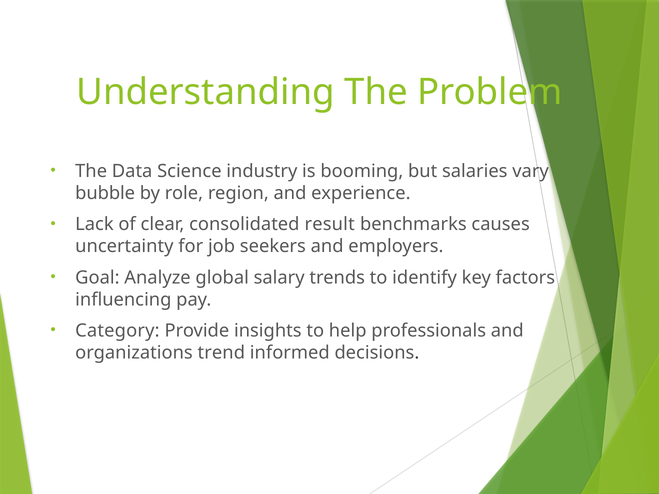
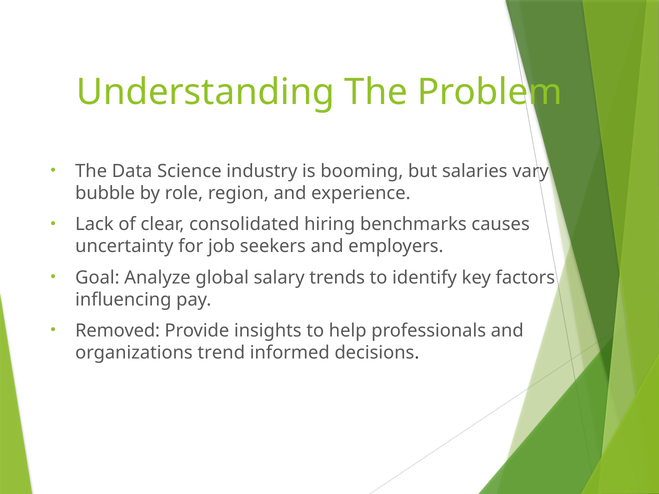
result: result -> hiring (330, 224)
Category: Category -> Removed (118, 331)
